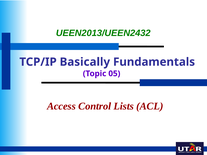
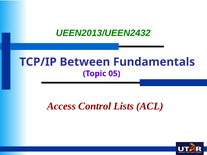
Basically: Basically -> Between (85, 62)
